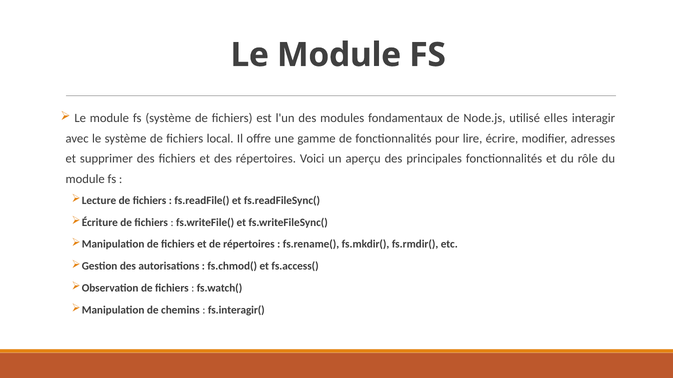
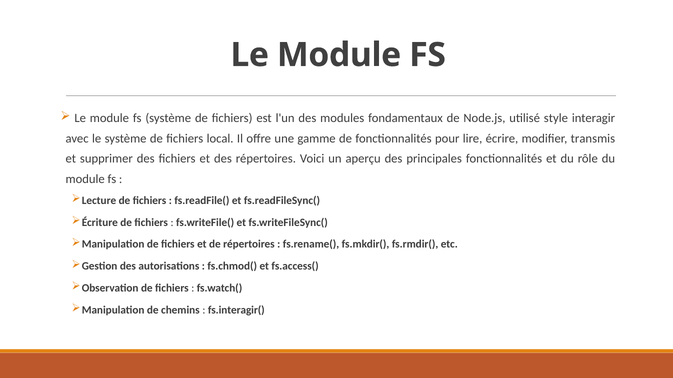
elles: elles -> style (556, 118)
adresses: adresses -> transmis (593, 139)
